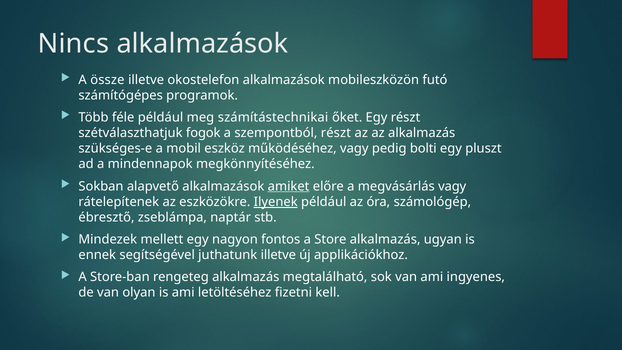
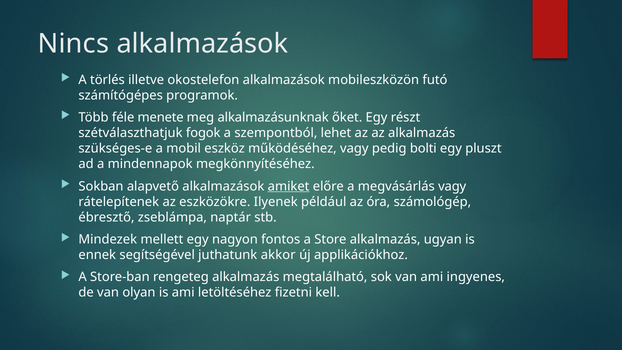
össze: össze -> törlés (107, 80)
féle például: például -> menete (161, 117)
számítástechnikai: számítástechnikai -> alkalmazásunknak (273, 117)
szempontból részt: részt -> lehet (336, 133)
Ilyenek underline: present -> none (276, 202)
juthatunk illetve: illetve -> akkor (278, 255)
